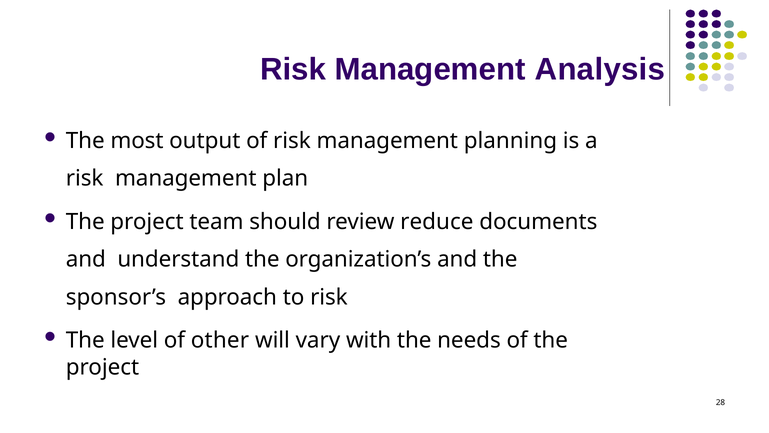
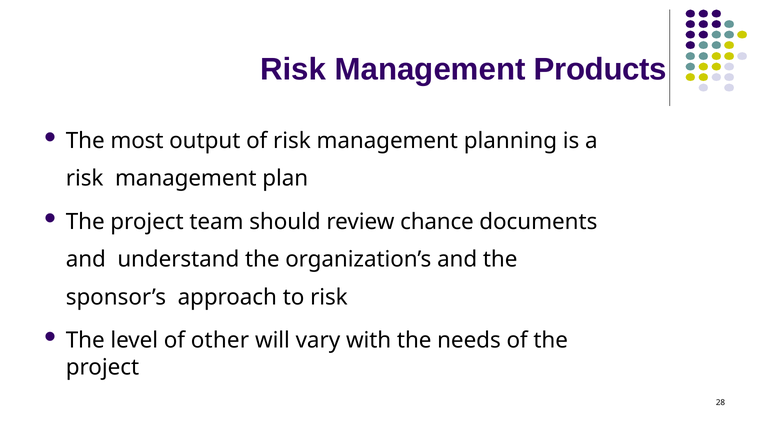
Analysis: Analysis -> Products (600, 69)
reduce: reduce -> chance (437, 221)
